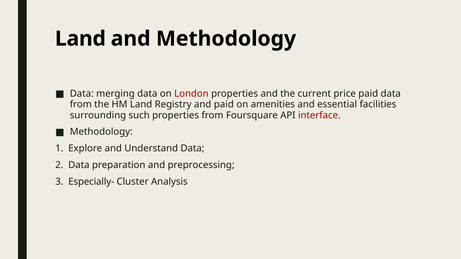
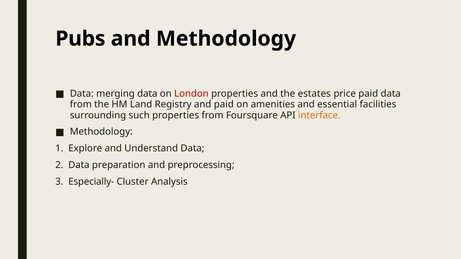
Land: Land -> Pubs (80, 39)
current: current -> estates (314, 94)
interface colour: red -> orange (319, 115)
